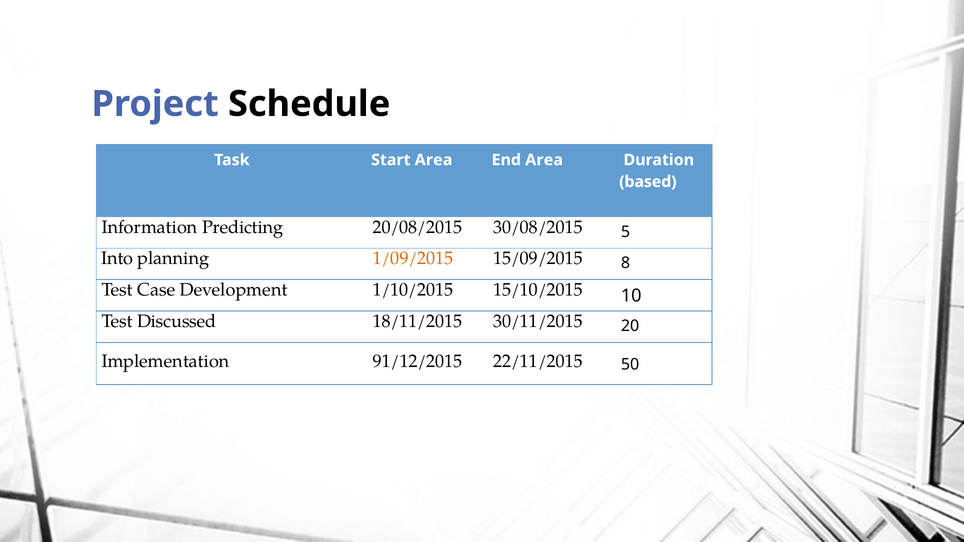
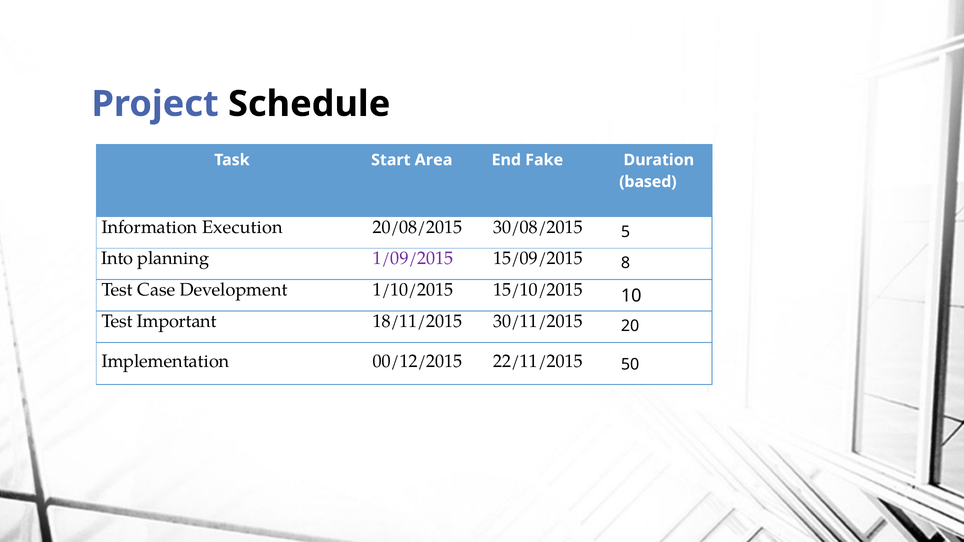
End Area: Area -> Fake (544, 160)
Predicting: Predicting -> Execution (242, 227)
1/09/2015 colour: orange -> purple (413, 259)
Discussed: Discussed -> Important (177, 321)
91/12/2015: 91/12/2015 -> 00/12/2015 (418, 362)
